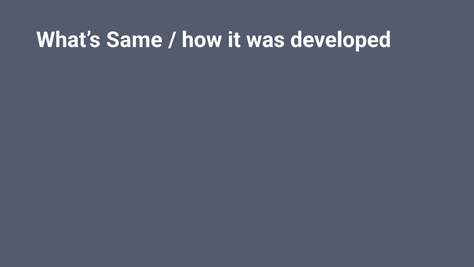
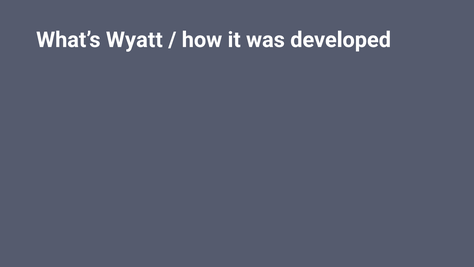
Same: Same -> Wyatt (134, 40)
